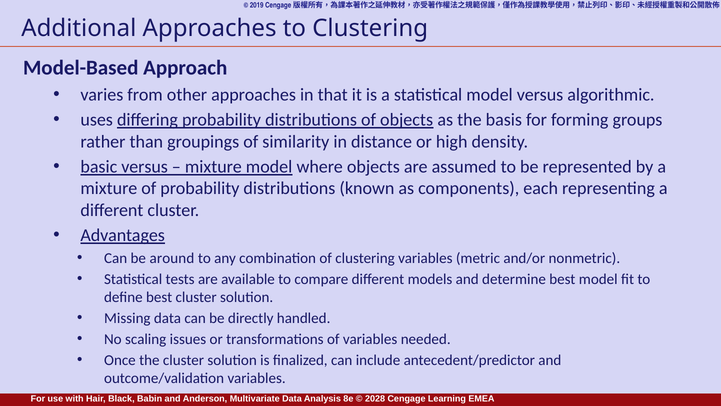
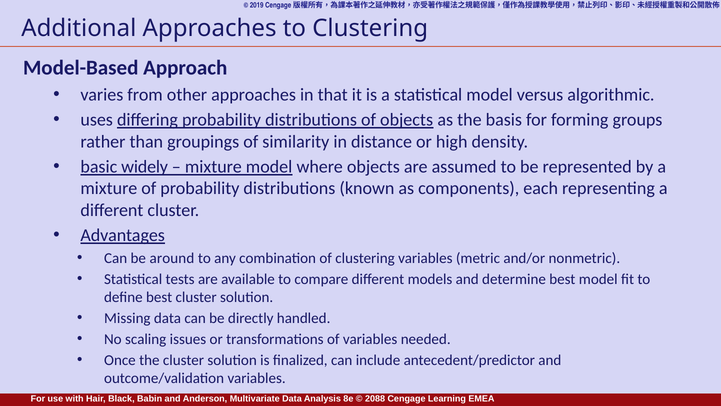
basic versus: versus -> widely (145, 167)
2028: 2028 -> 2088 (375, 398)
